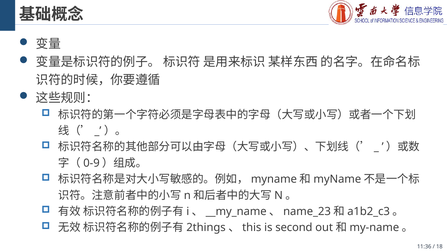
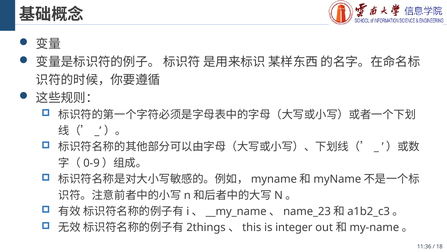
second: second -> integer (294, 227)
